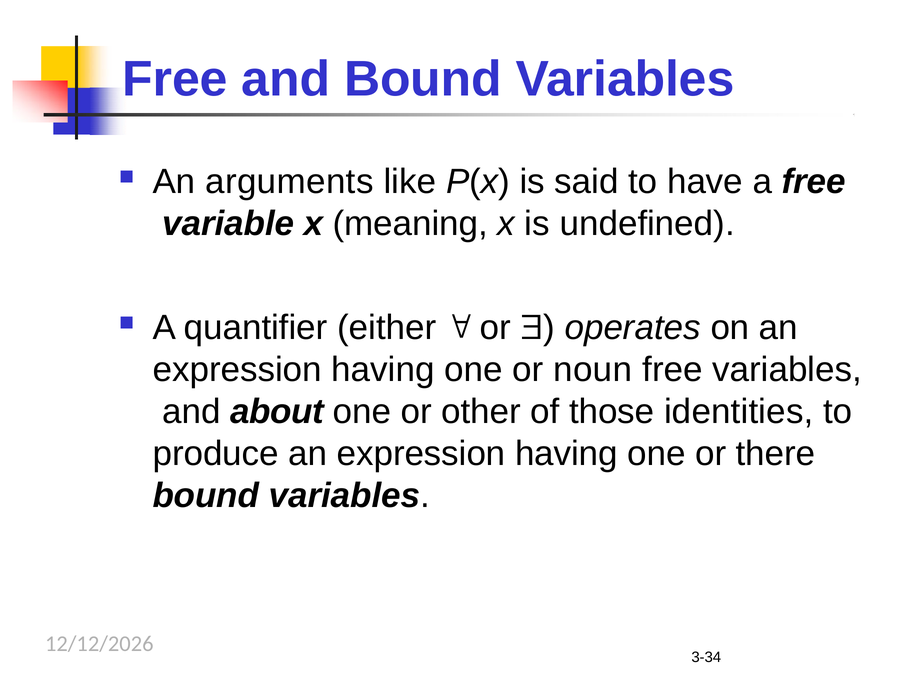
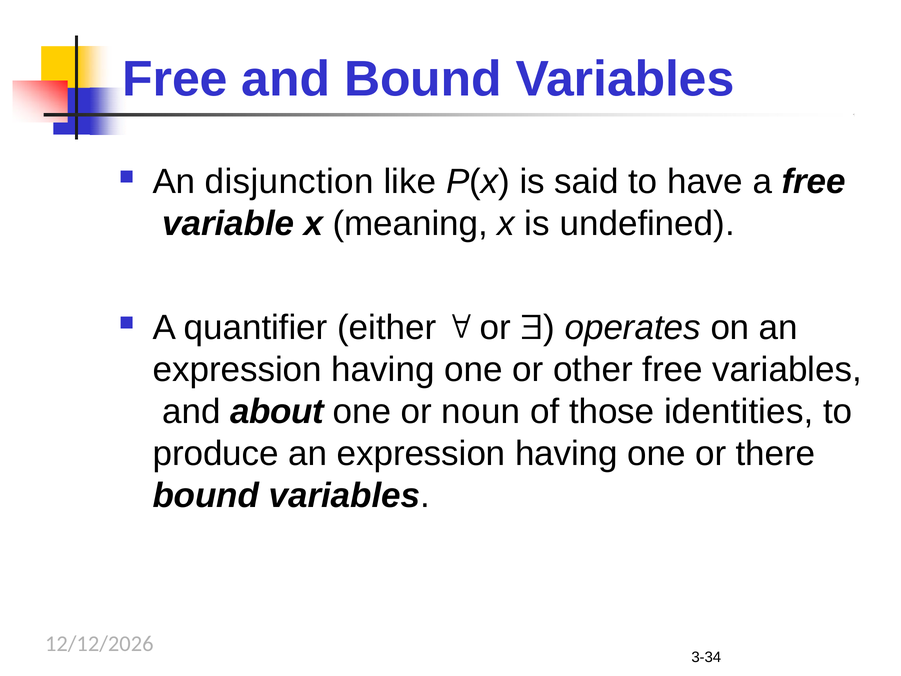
arguments: arguments -> disjunction (289, 182)
noun: noun -> other (593, 369)
other: other -> noun (481, 412)
